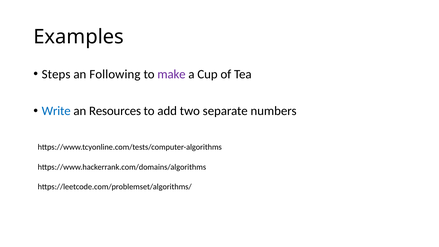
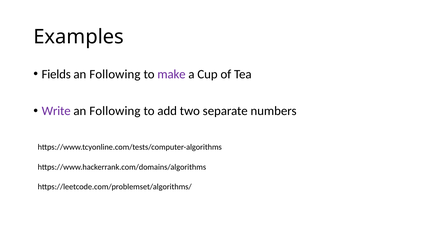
Steps: Steps -> Fields (56, 74)
Write colour: blue -> purple (56, 111)
Resources: Resources -> Following (115, 111)
